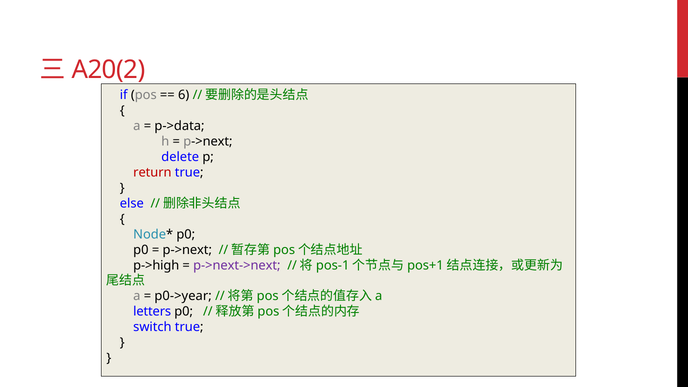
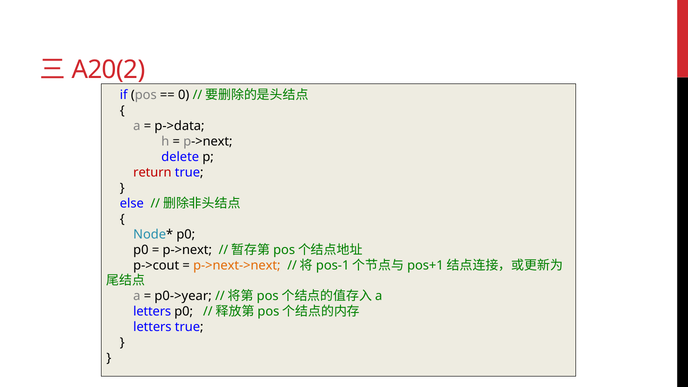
6: 6 -> 0 (184, 95)
p->high: p->high -> p->cout (156, 265)
p->next->next colour: purple -> orange (237, 265)
switch: switch -> letters (152, 327)
